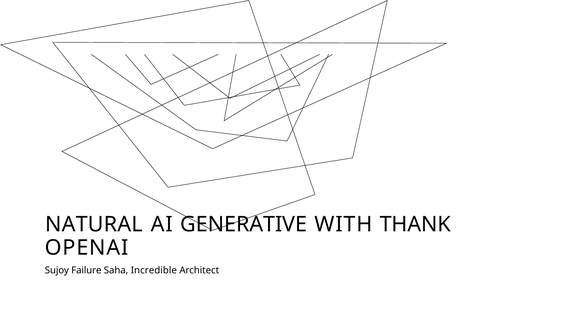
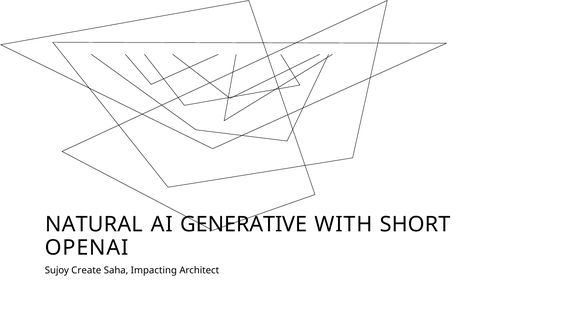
THANK: THANK -> SHORT (415, 225)
Failure: Failure -> Create (86, 271)
Incredible: Incredible -> Impacting (154, 271)
